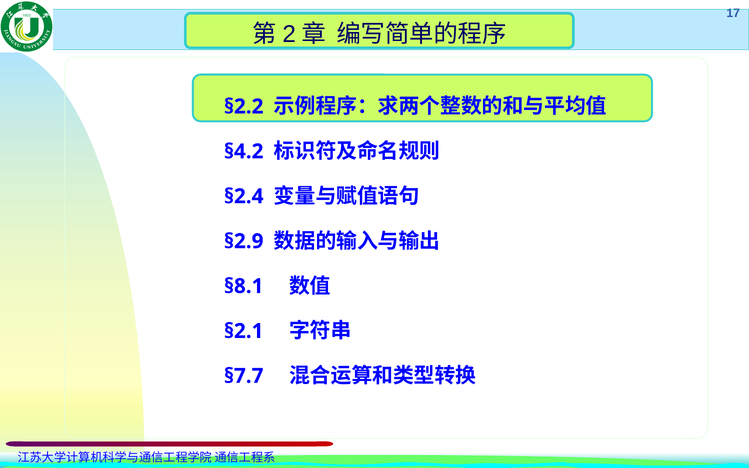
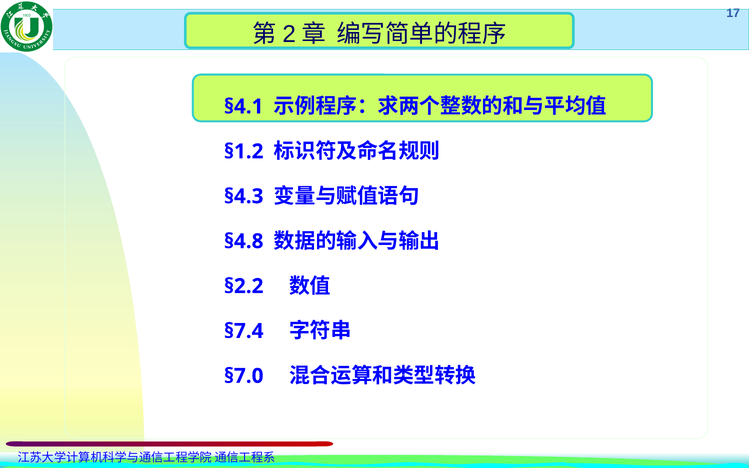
§2.2: §2.2 -> §4.1 (244, 106)
§4.2: §4.2 -> §1.2 (244, 151)
§2.4: §2.4 -> §4.3 (244, 196)
§2.9: §2.9 -> §4.8 (244, 241)
§8.1: §8.1 -> §2.2 (244, 286)
§2.1: §2.1 -> §7.4 (244, 331)
§7.7: §7.7 -> §7.0 (244, 376)
